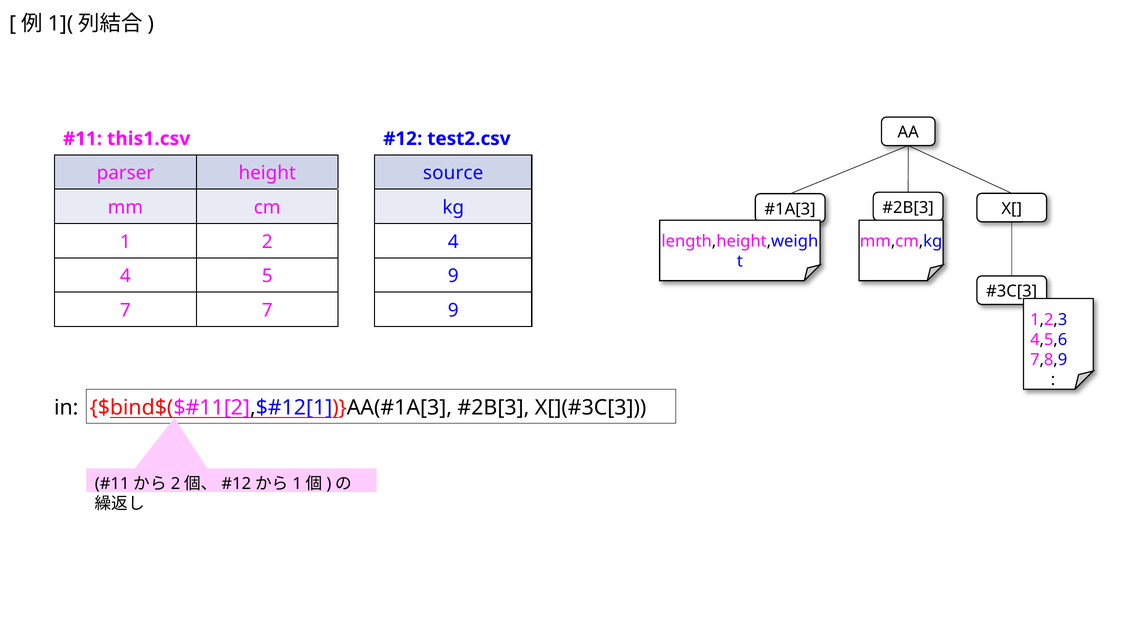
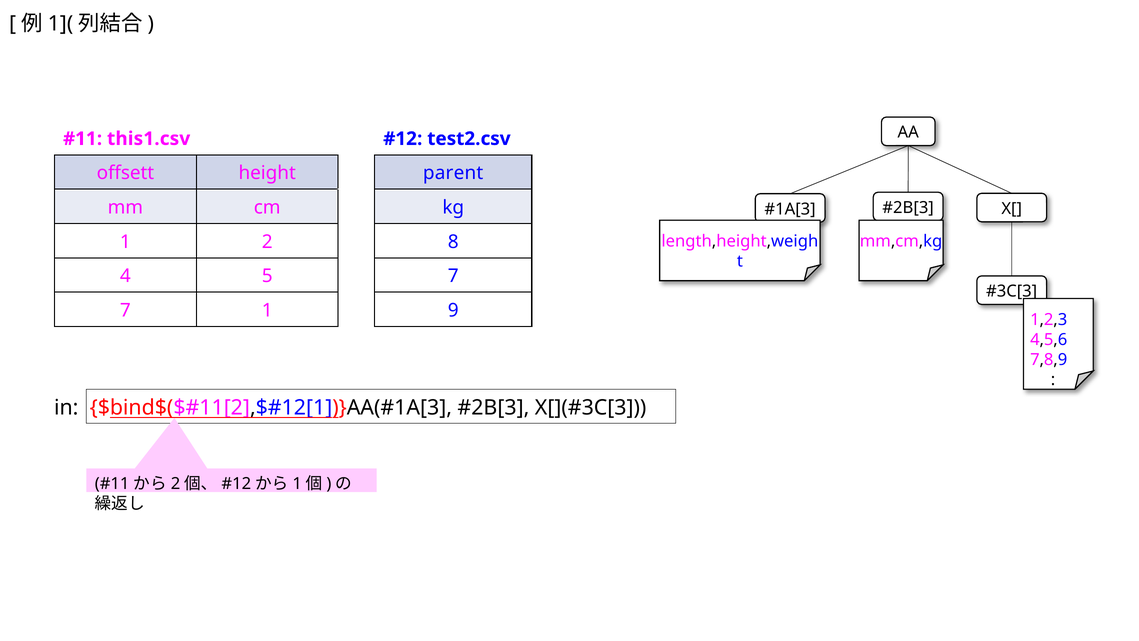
parser: parser -> offsett (125, 173)
source: source -> parent (453, 173)
2 4: 4 -> 8 (453, 242)
5 9: 9 -> 7 (453, 276)
7 7: 7 -> 1 (267, 310)
